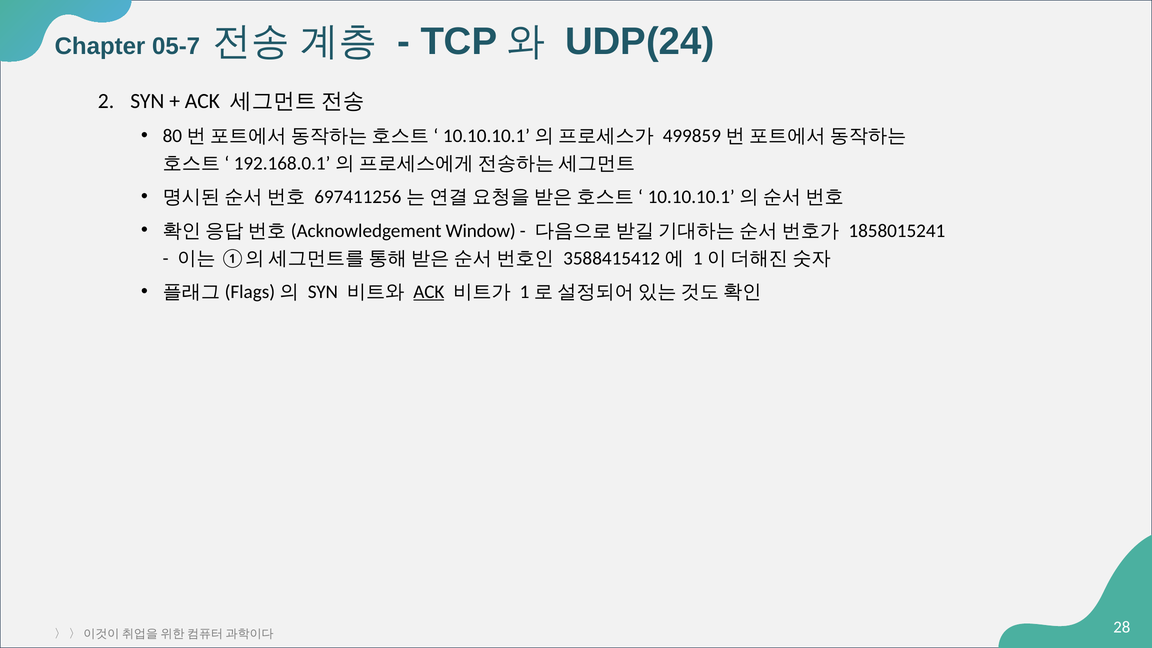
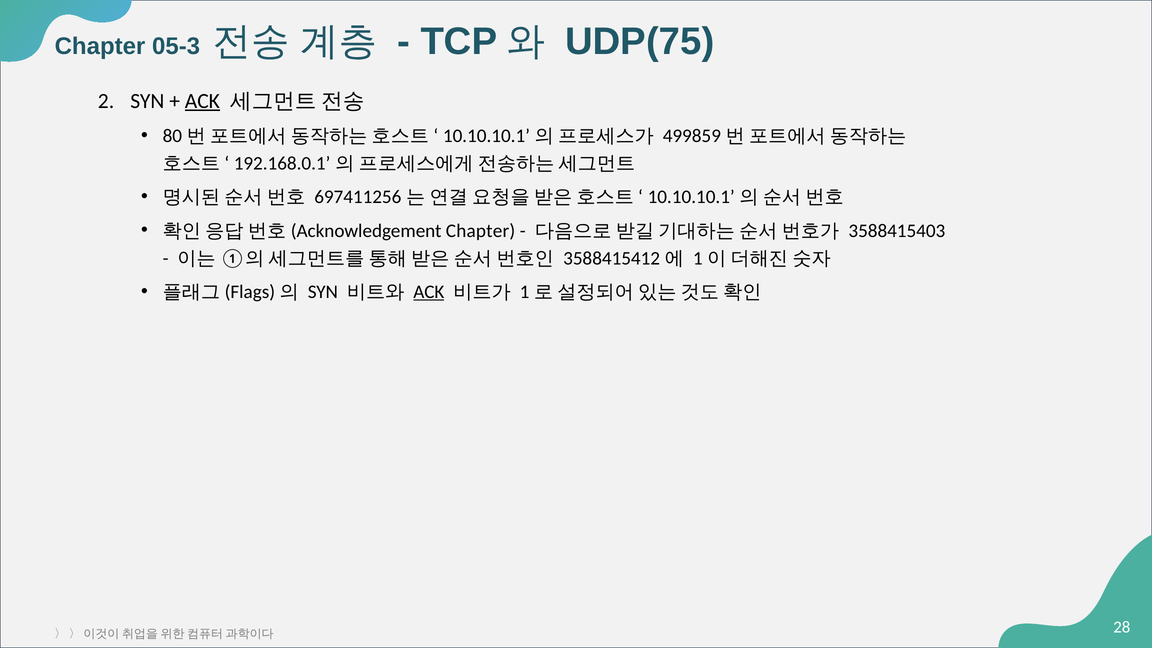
05-7: 05-7 -> 05-3 (176, 46)
UDP(24: UDP(24 -> UDP(75 (640, 42)
ACK underline: none -> present (202, 101)
Window: Window -> Chapter (481, 231)
1858015241: 1858015241 -> 3588415403 (897, 231)
